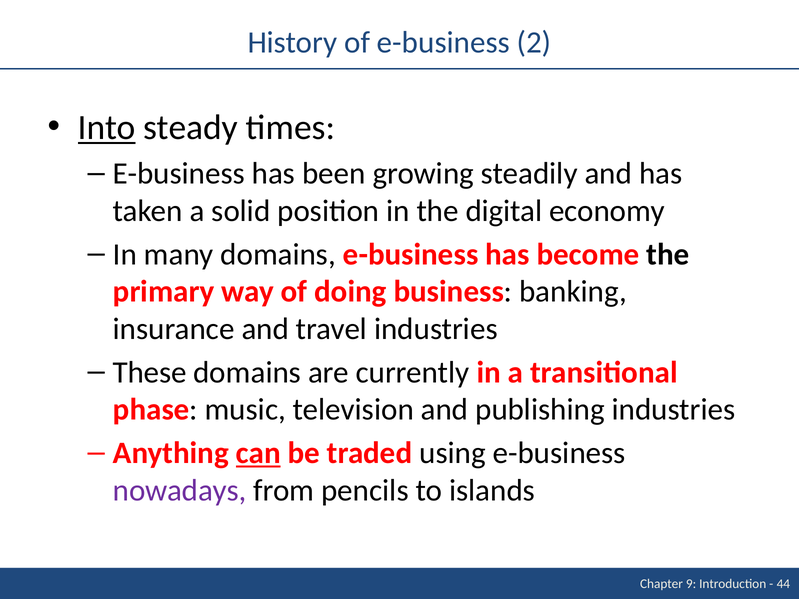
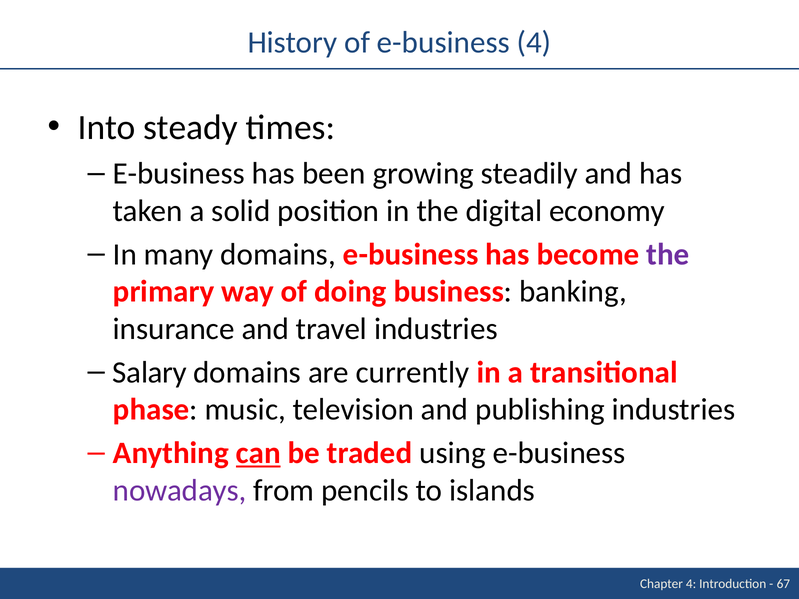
e-business 2: 2 -> 4 (534, 43)
Into underline: present -> none (107, 128)
the colour: black -> purple (668, 254)
These: These -> Salary (150, 373)
Chapter 9: 9 -> 4 (691, 584)
44: 44 -> 67 (783, 584)
